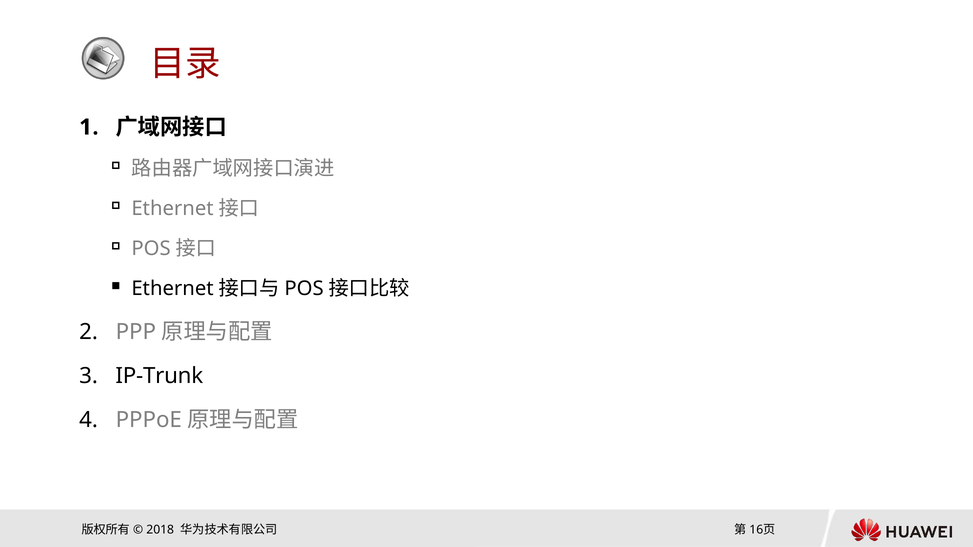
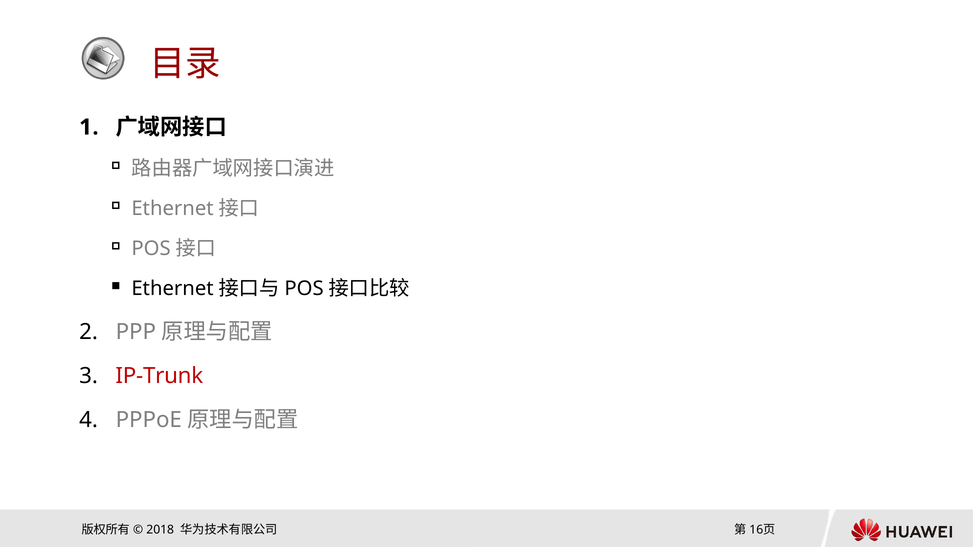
IP-Trunk colour: black -> red (159, 376)
